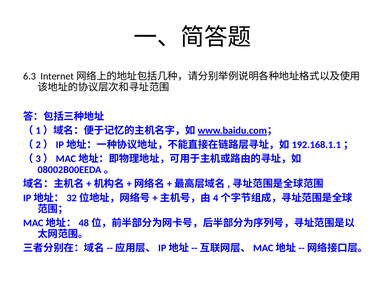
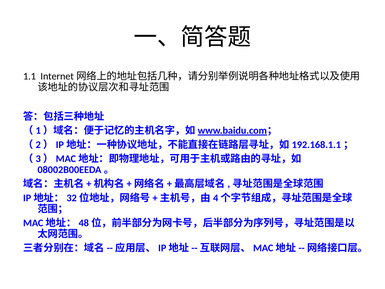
6.3: 6.3 -> 1.1 (29, 76)
